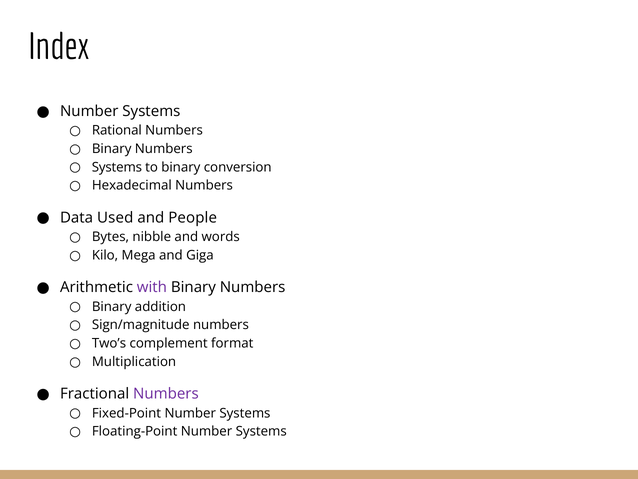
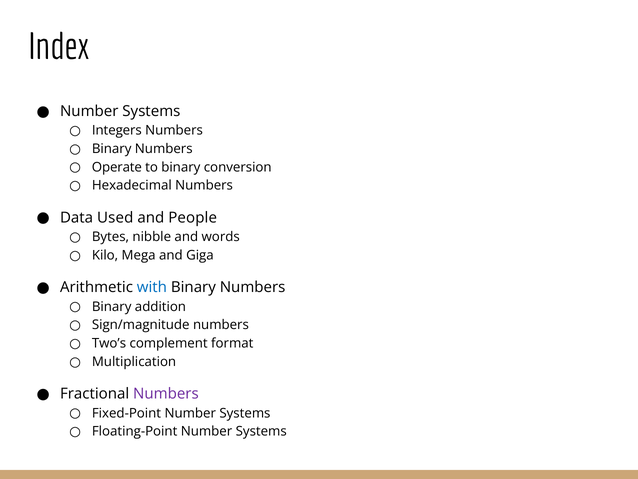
Rational: Rational -> Integers (117, 130)
Systems: Systems -> Operate (117, 167)
with colour: purple -> blue (152, 287)
